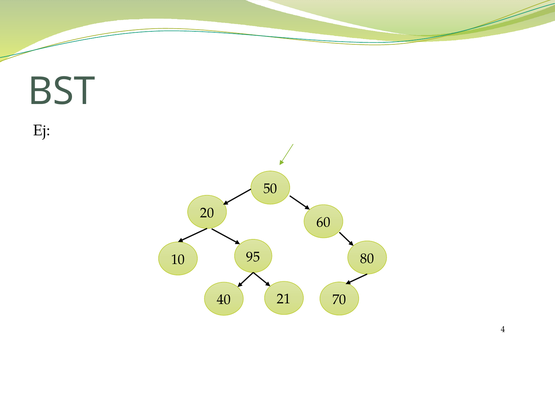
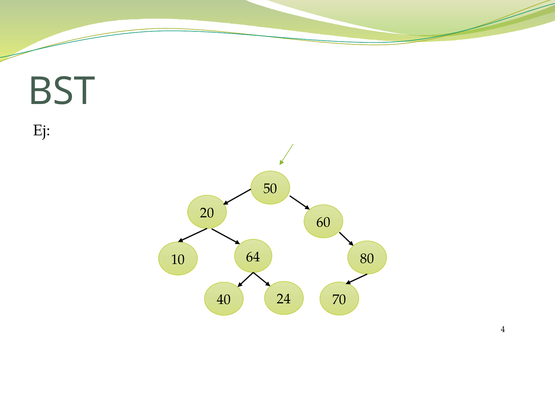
95: 95 -> 64 (253, 257)
21: 21 -> 24 (284, 299)
